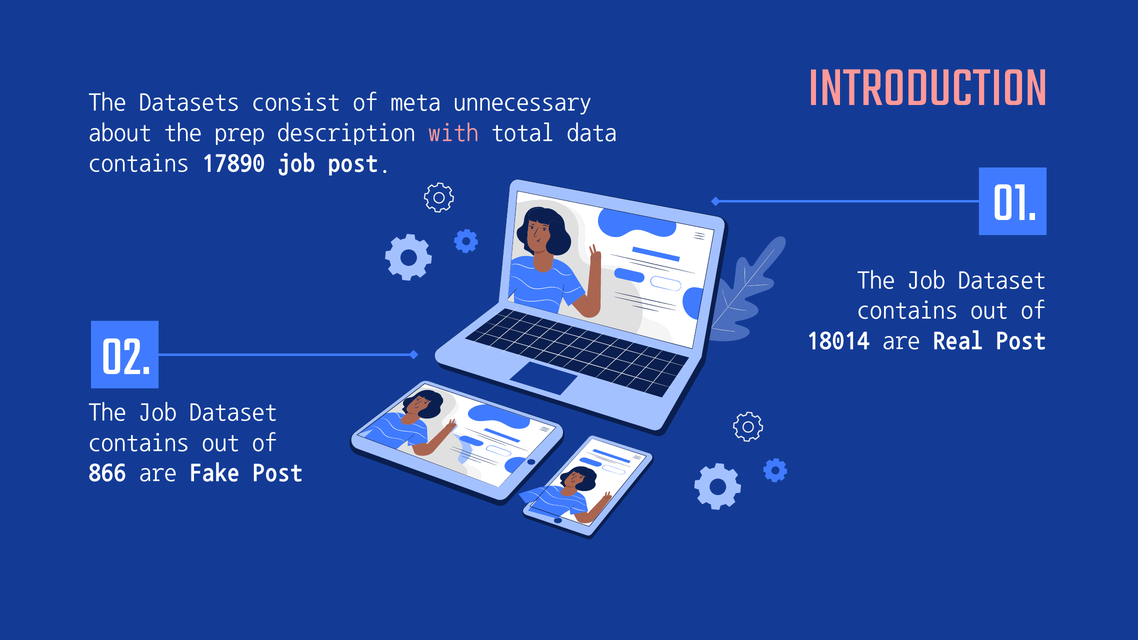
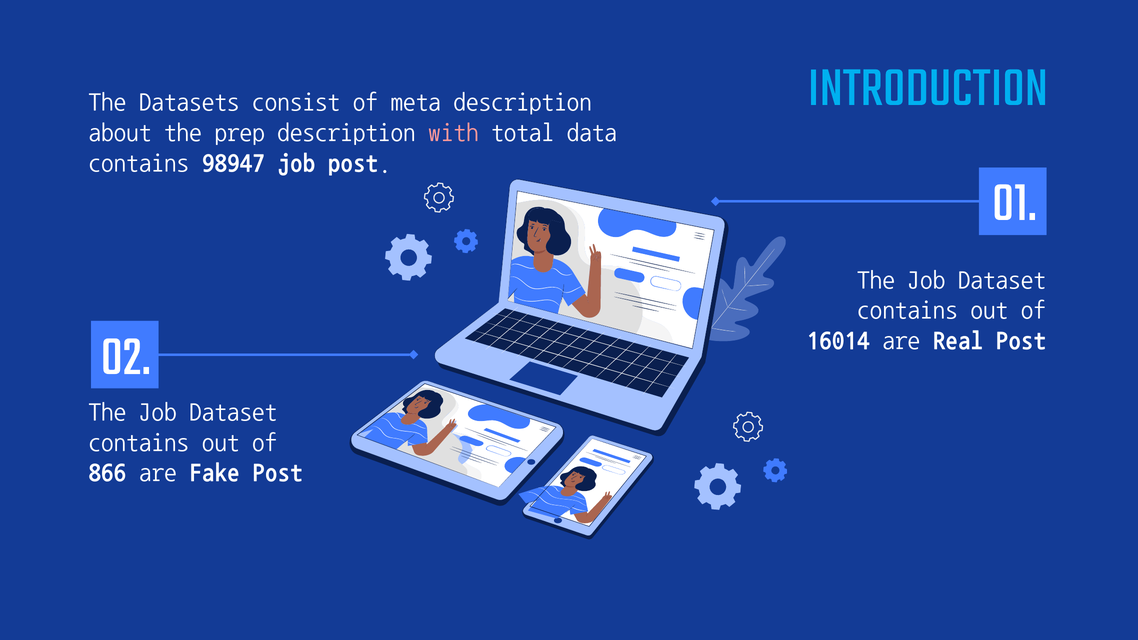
INTRODUCTION colour: pink -> light blue (928, 86)
meta unnecessary: unnecessary -> description (523, 102)
17890: 17890 -> 98947 (234, 162)
18014: 18014 -> 16014 (838, 340)
